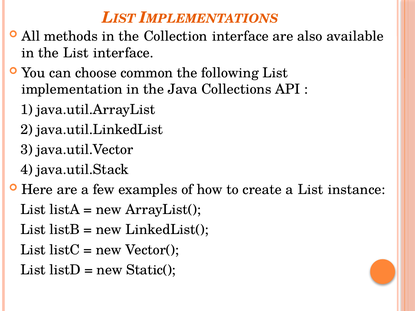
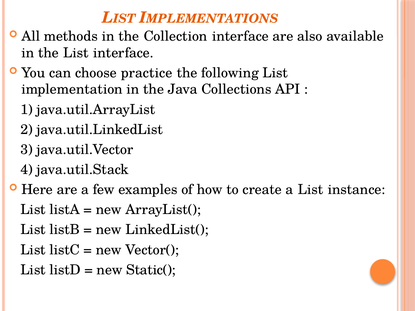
common: common -> practice (147, 73)
